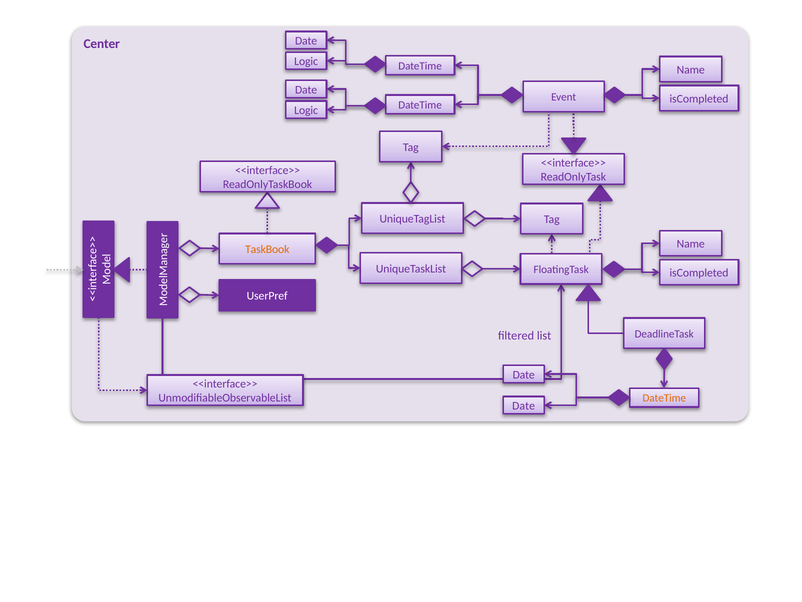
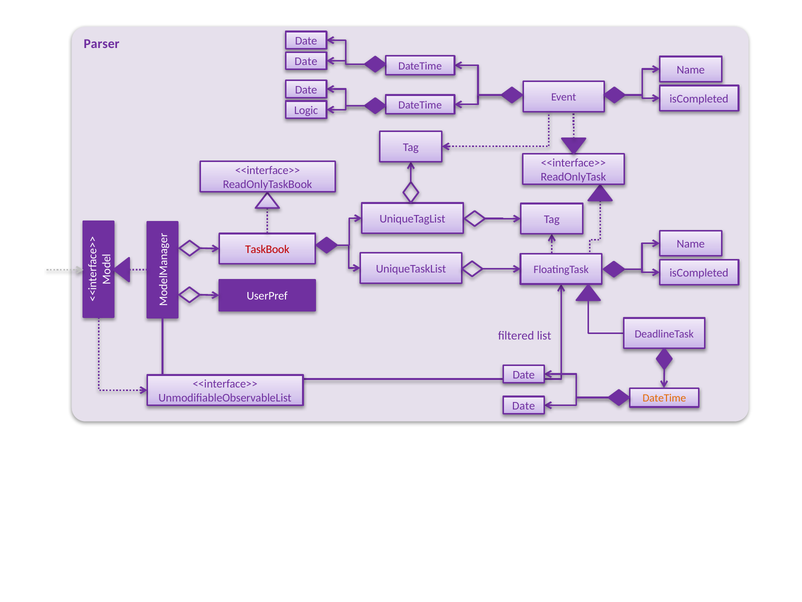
Center: Center -> Parser (102, 44)
Logic: Logic -> Date (306, 62)
TaskBook colour: orange -> red (267, 249)
